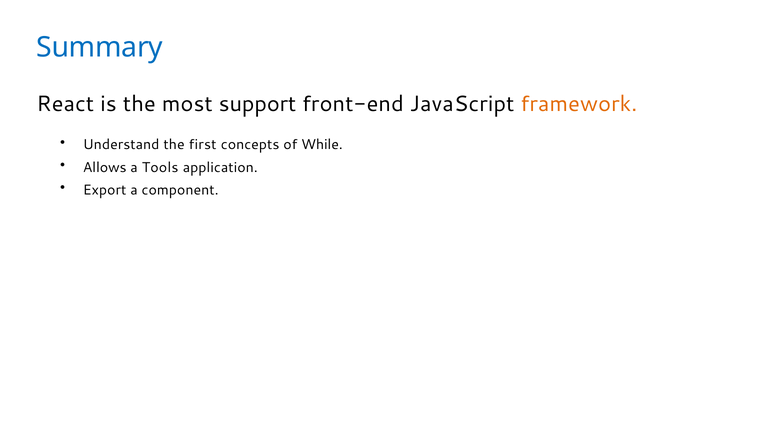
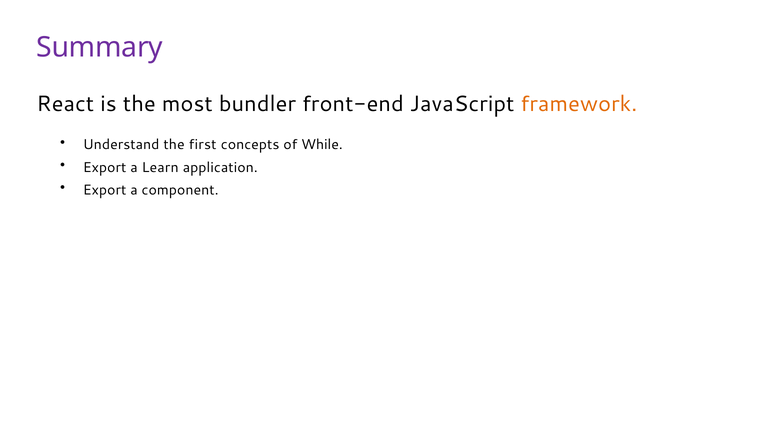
Summary colour: blue -> purple (100, 47)
support: support -> bundler (257, 104)
Allows: Allows -> Export (105, 167)
Tools: Tools -> Learn (160, 167)
